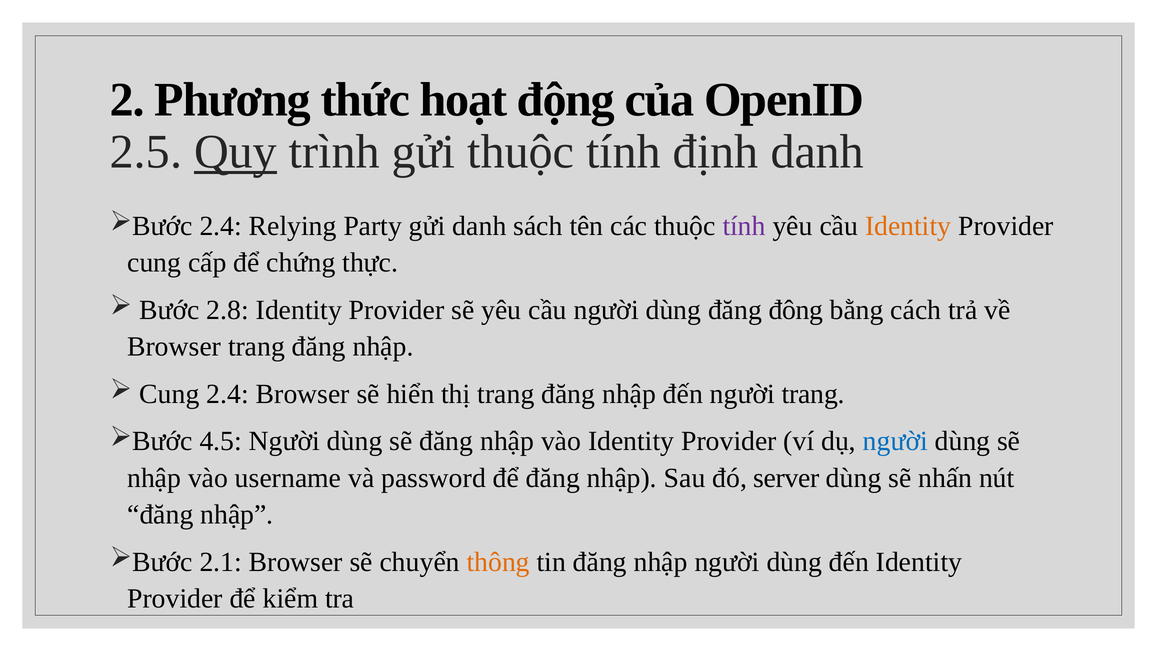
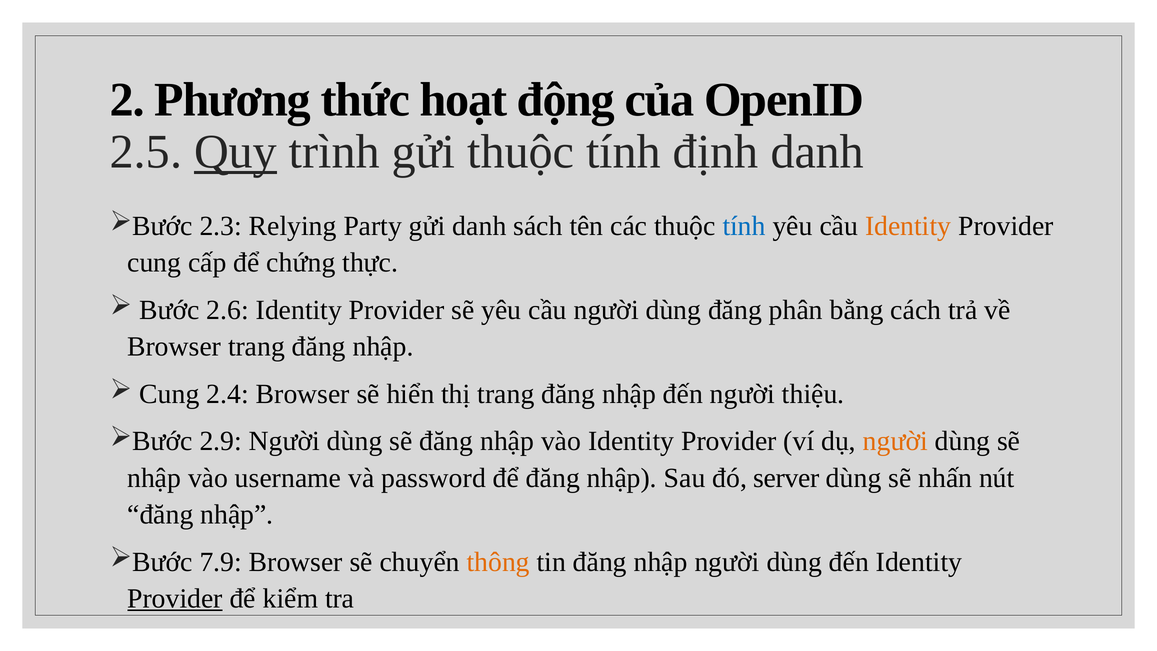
2.4: 2.4 -> 2.3 (221, 226)
tính colour: purple -> blue (744, 226)
2.8: 2.8 -> 2.6 (228, 310)
đông: đông -> phân (796, 310)
người trang: trang -> thiệu (813, 394)
4.5: 4.5 -> 2.9 (221, 441)
người colour: blue -> orange (895, 441)
2.1: 2.1 -> 7.9 (221, 562)
Provider underline: none -> present (175, 598)
